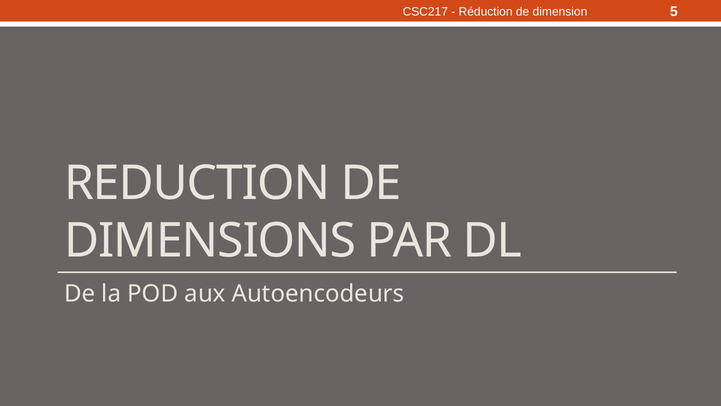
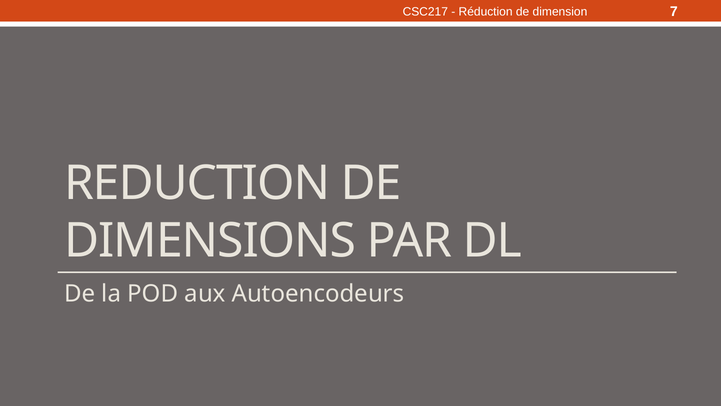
5: 5 -> 7 (674, 12)
